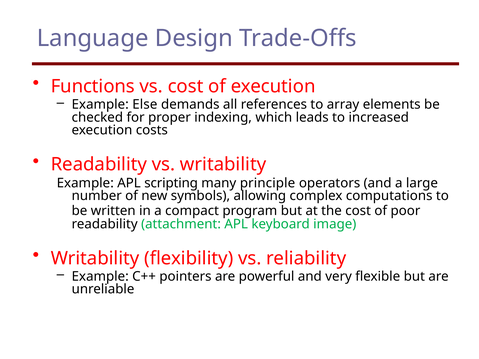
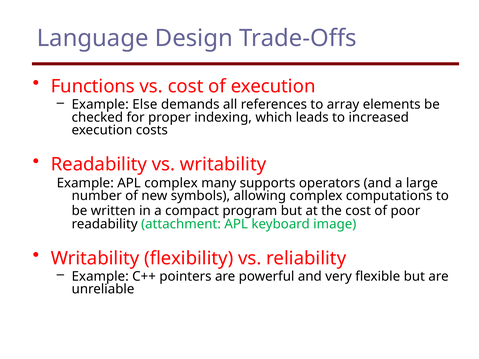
APL scripting: scripting -> complex (171, 183)
principle: principle -> supports (268, 183)
